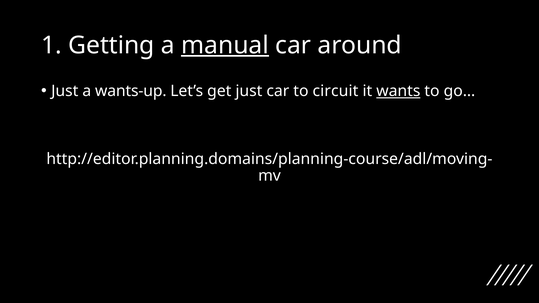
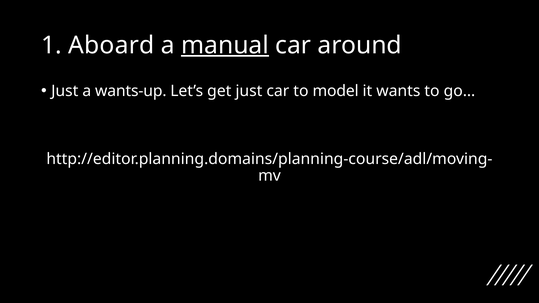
Getting: Getting -> Aboard (111, 45)
circuit: circuit -> model (336, 91)
wants underline: present -> none (398, 91)
